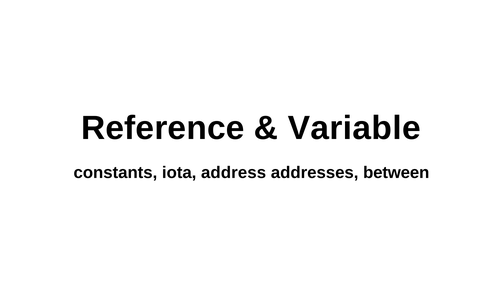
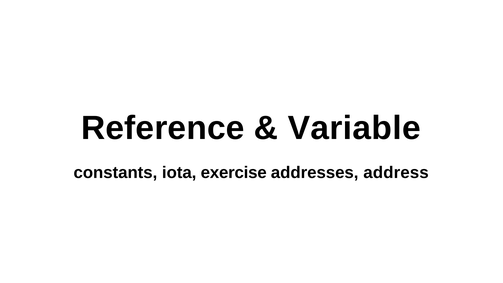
address: address -> exercise (234, 172)
between: between -> address (396, 172)
